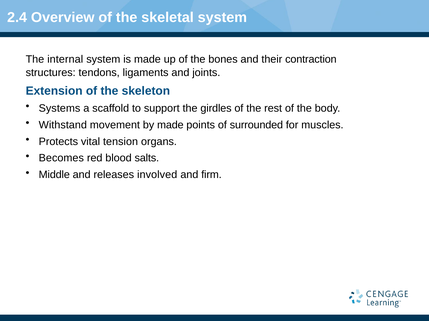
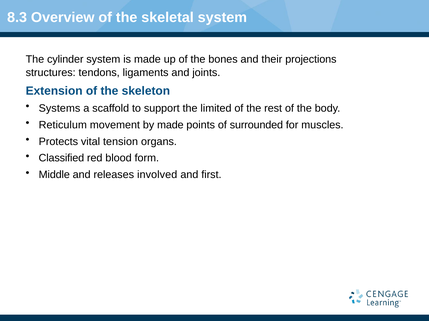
2.4: 2.4 -> 8.3 (17, 17)
internal: internal -> cylinder (65, 60)
contraction: contraction -> projections (311, 60)
girdles: girdles -> limited (216, 108)
Withstand: Withstand -> Reticulum (63, 125)
Becomes: Becomes -> Classified (61, 159)
salts: salts -> form (147, 159)
firm: firm -> first (211, 175)
